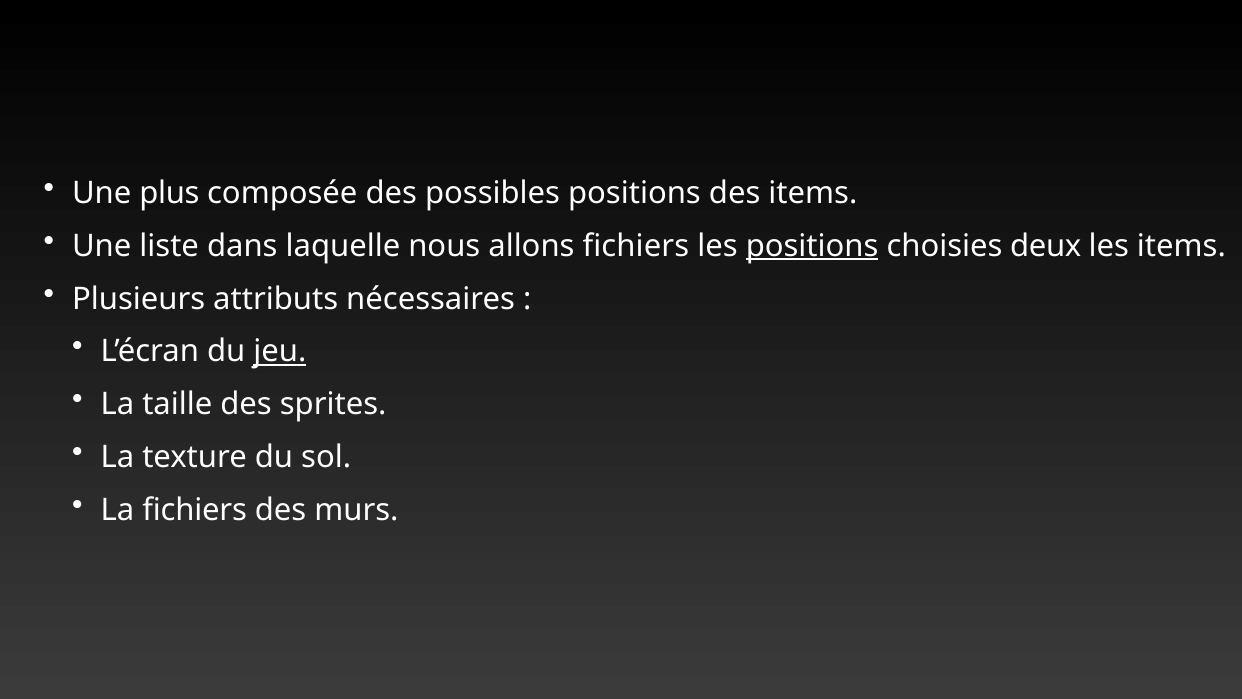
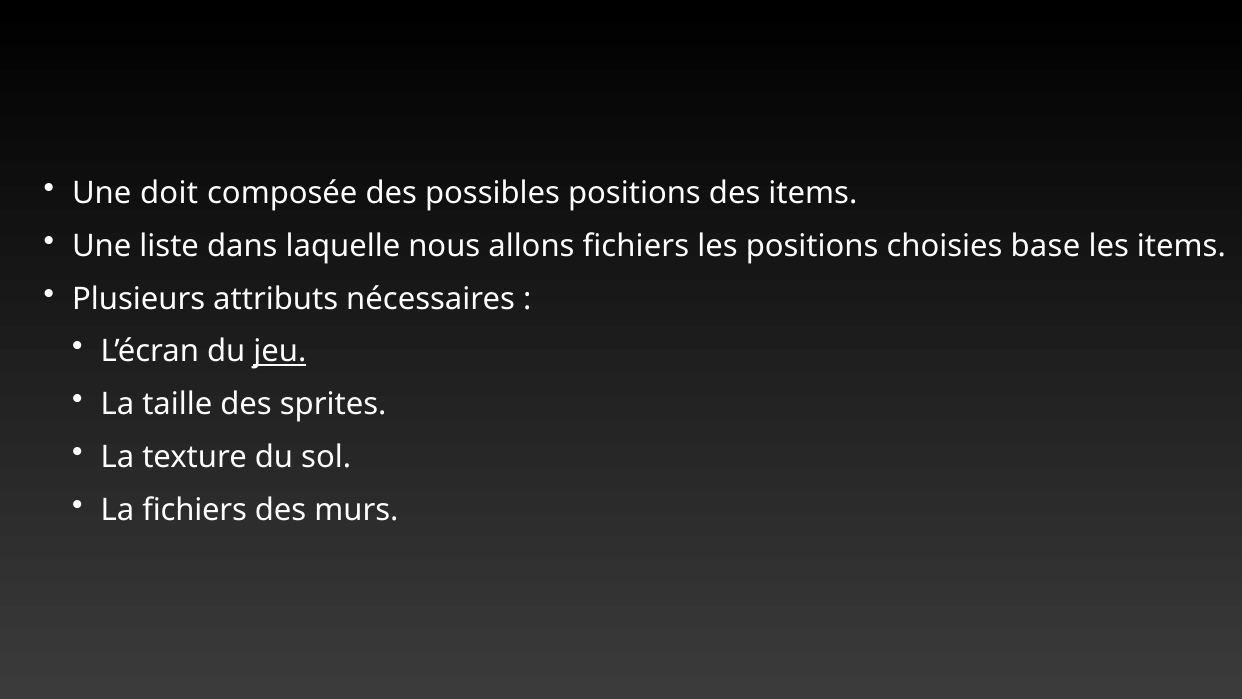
plus: plus -> doit (169, 193)
positions underline: present -> none (812, 246)
deux: deux -> base (1045, 246)
